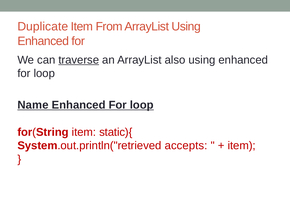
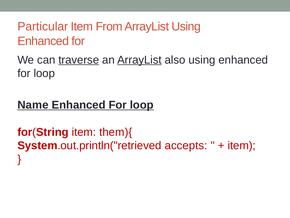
Duplicate: Duplicate -> Particular (43, 26)
ArrayList underline: none -> present (139, 60)
static){: static){ -> them){ (116, 132)
